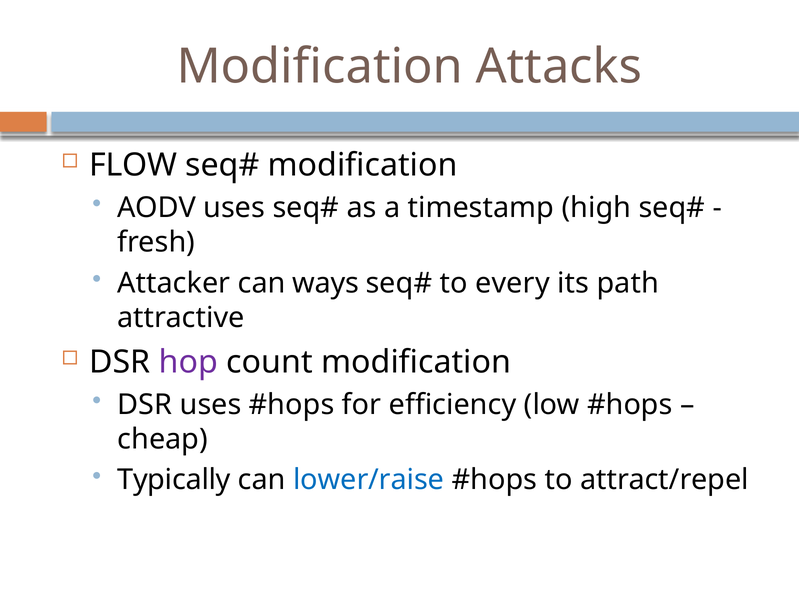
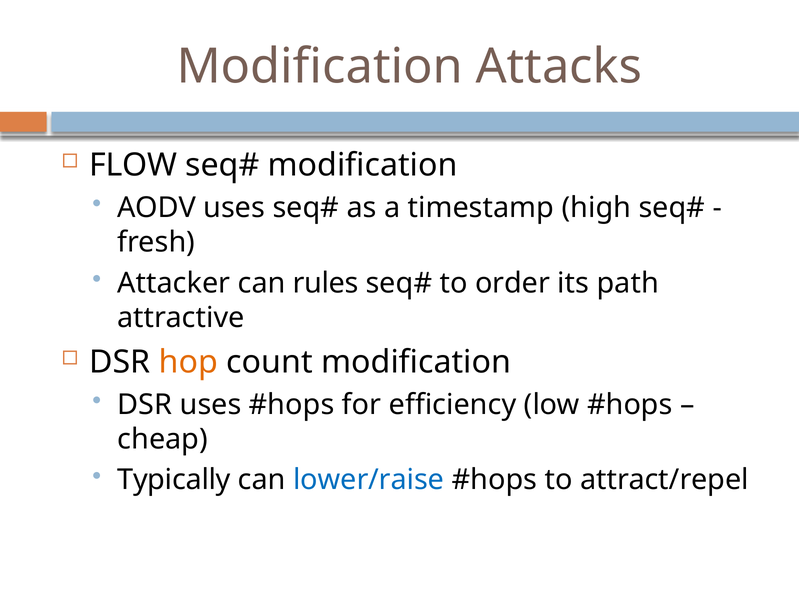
ways: ways -> rules (326, 283)
every: every -> order (513, 283)
hop colour: purple -> orange (188, 362)
